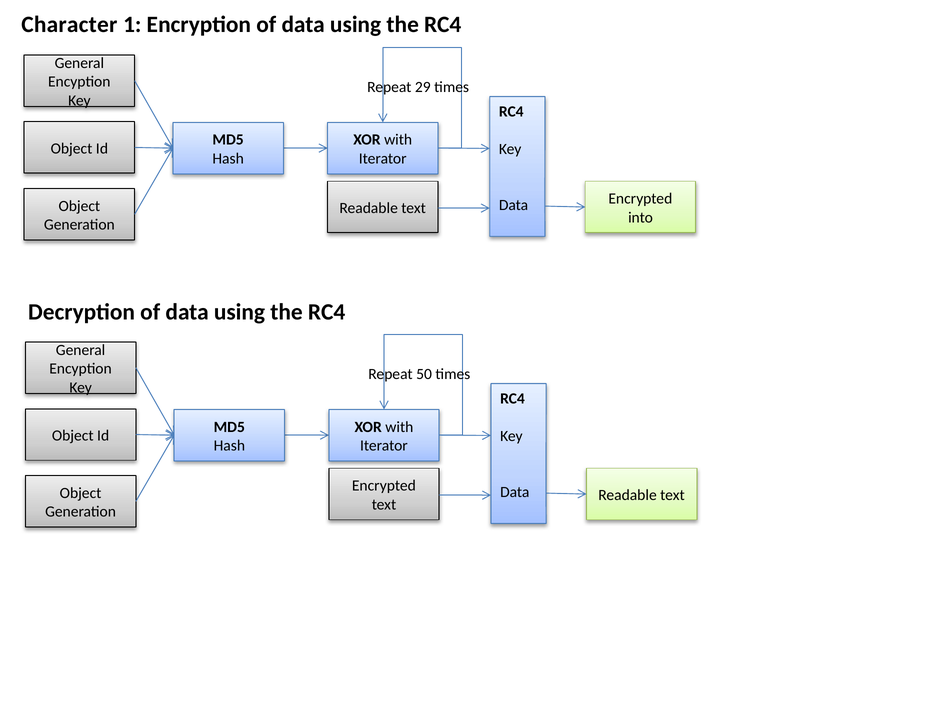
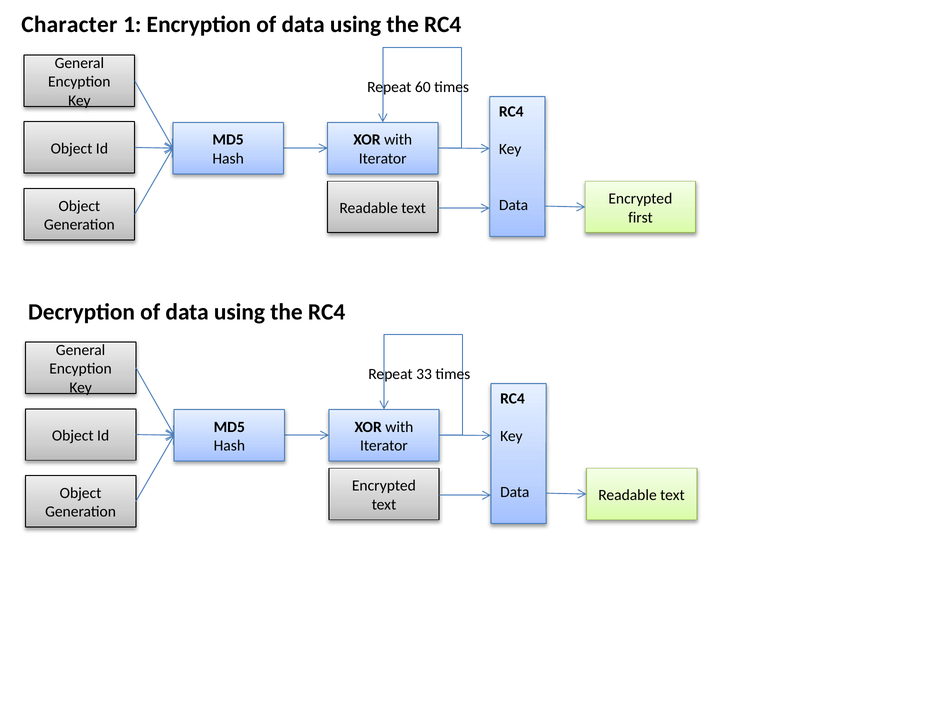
29: 29 -> 60 (423, 87)
into: into -> first (641, 217)
50: 50 -> 33 (424, 374)
